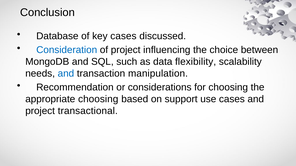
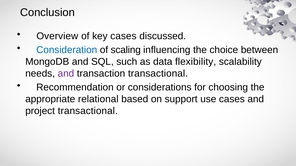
Database: Database -> Overview (57, 36)
of project: project -> scaling (126, 50)
and colour: blue -> purple (66, 74)
transaction manipulation: manipulation -> transactional (158, 74)
appropriate choosing: choosing -> relational (98, 99)
